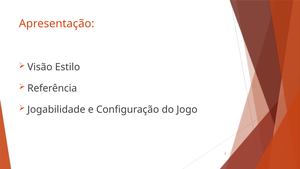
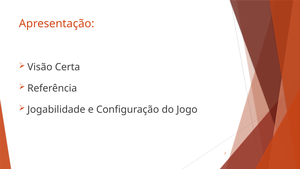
Estilo: Estilo -> Certa (68, 67)
